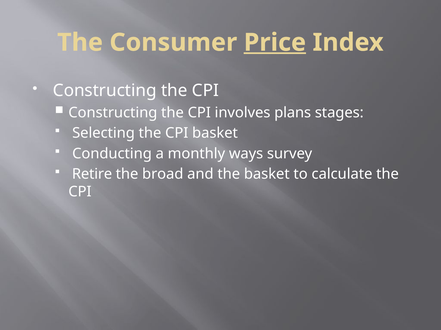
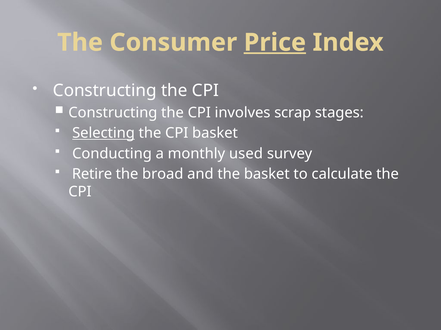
plans: plans -> scrap (293, 113)
Selecting underline: none -> present (104, 133)
ways: ways -> used (246, 154)
